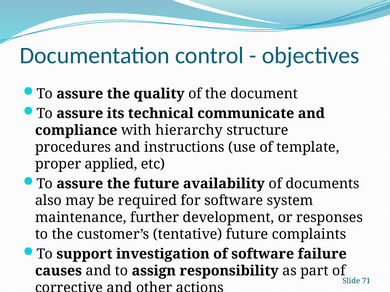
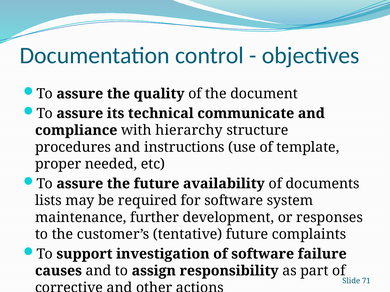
applied: applied -> needed (111, 164)
also: also -> lists (48, 201)
